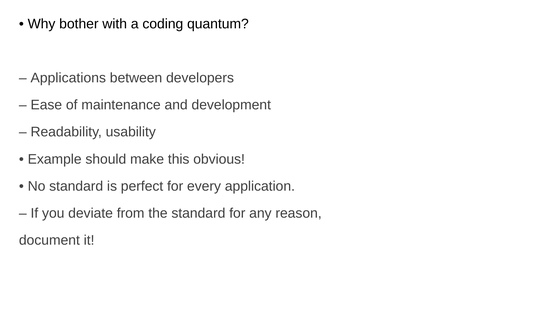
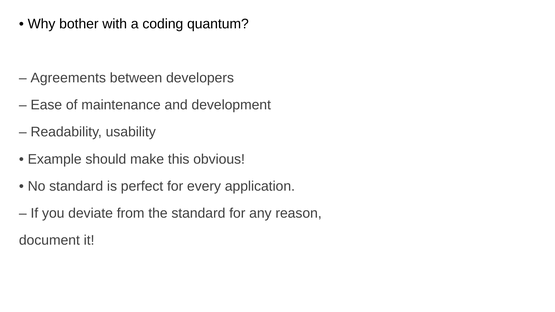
Applications: Applications -> Agreements (68, 78)
